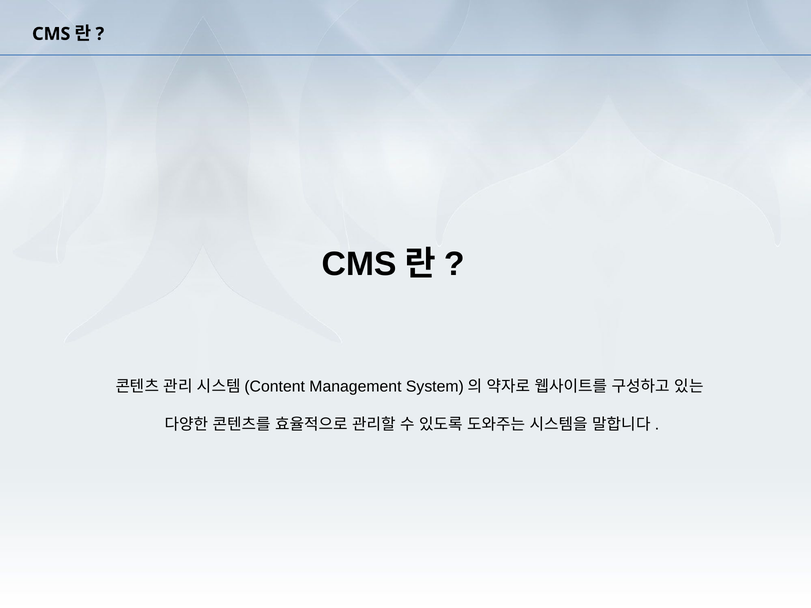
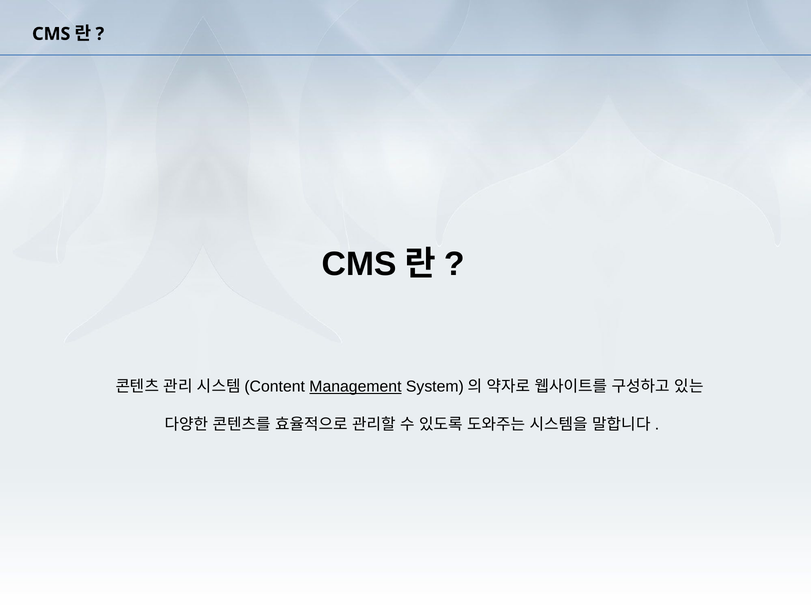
Management underline: none -> present (355, 387)
